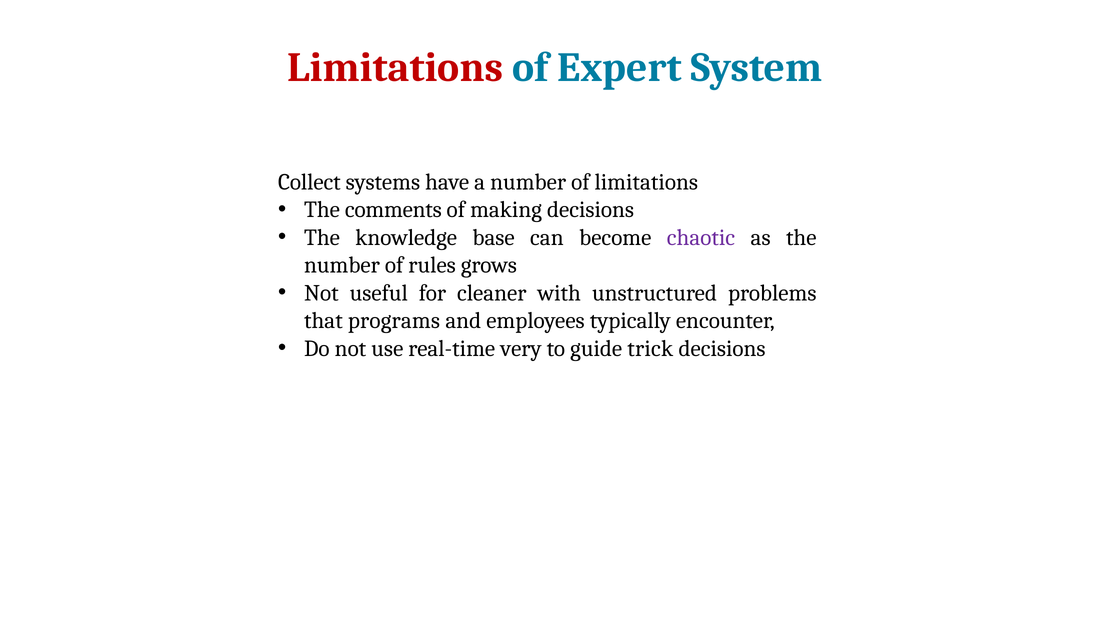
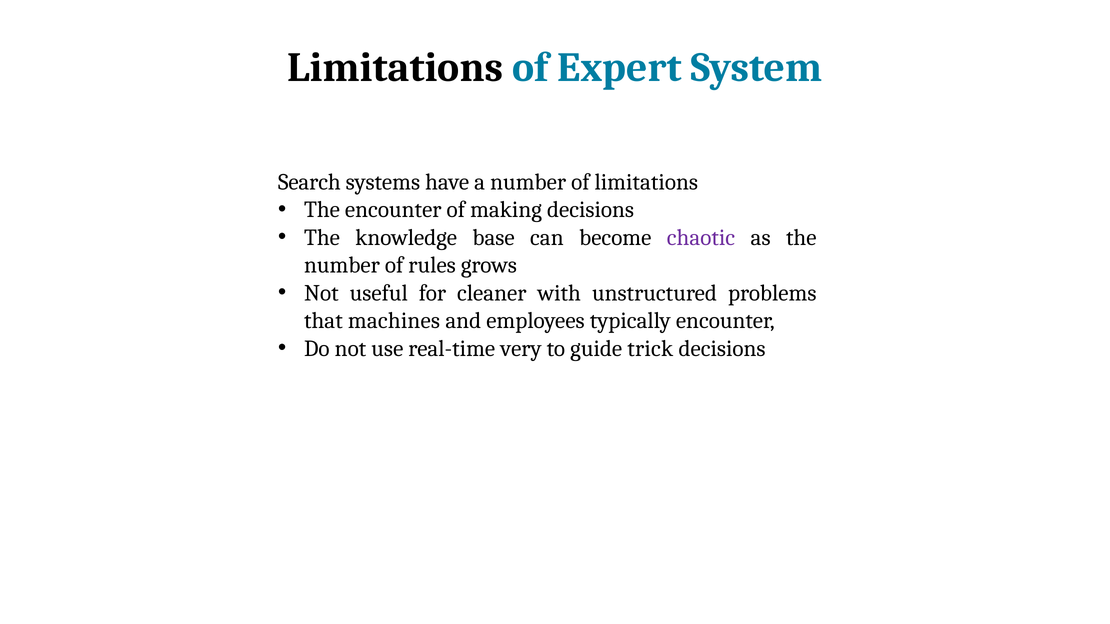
Limitations colour: red -> black (395, 67)
Collect: Collect -> Search (309, 182)
The comments: comments -> encounter (393, 210)
programs: programs -> machines (394, 321)
